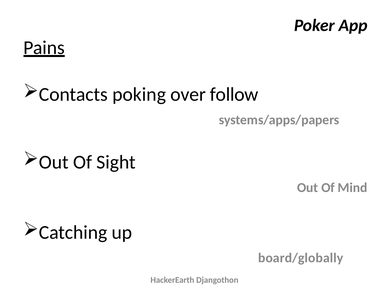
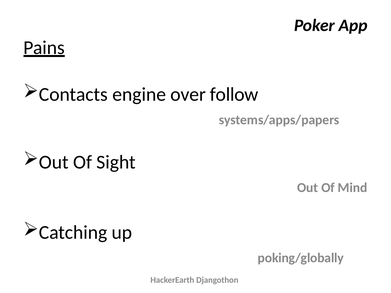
poking: poking -> engine (139, 95)
board/globally: board/globally -> poking/globally (301, 258)
